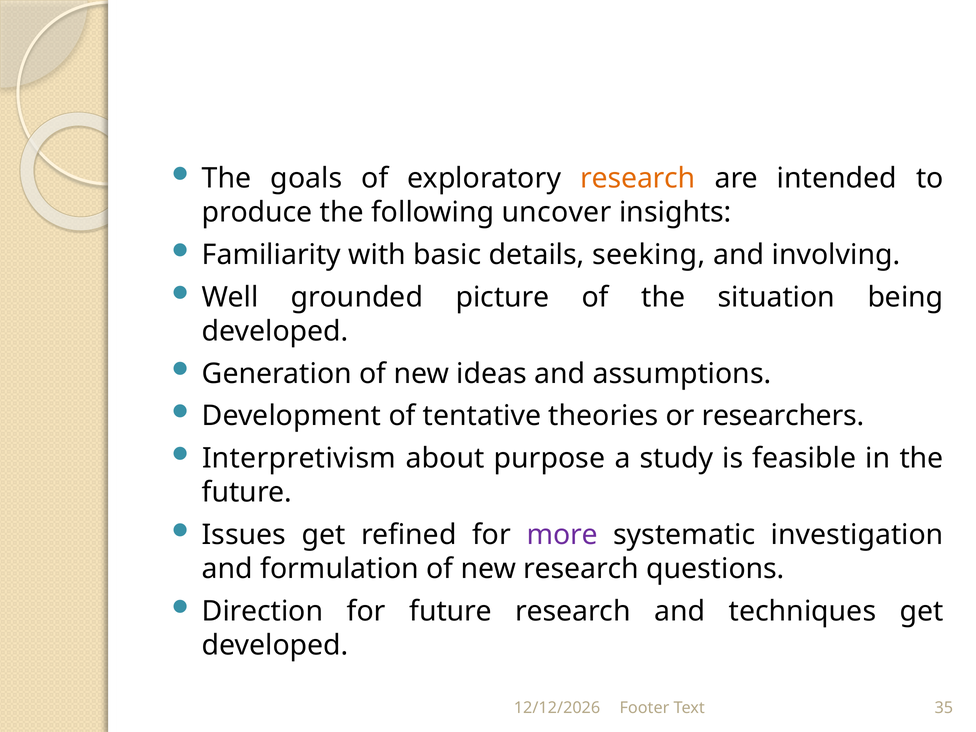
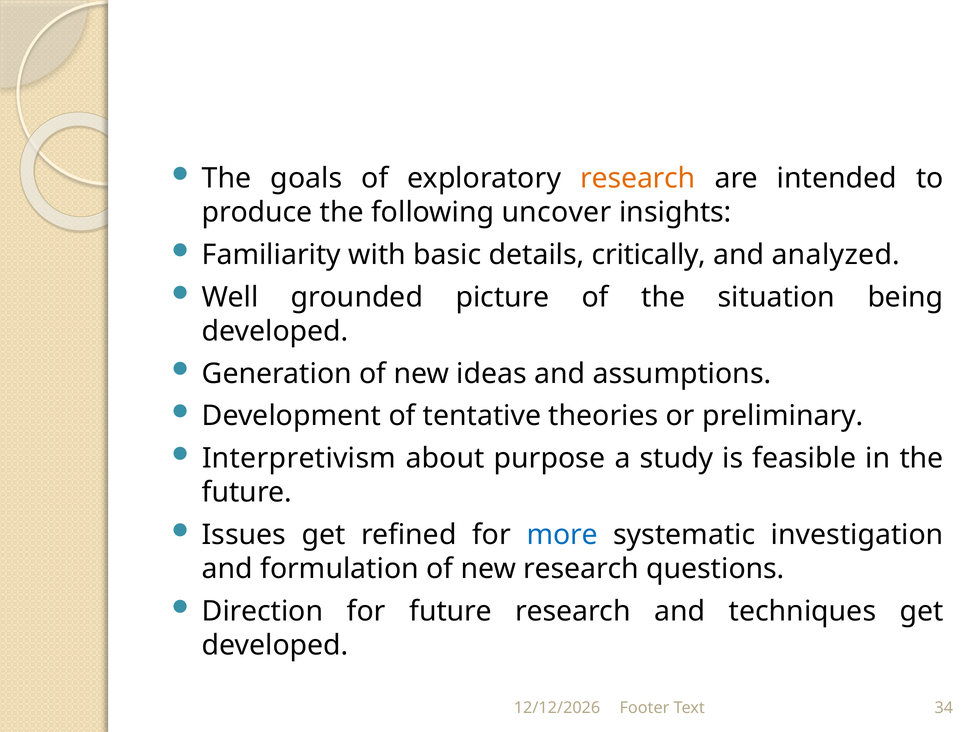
seeking: seeking -> critically (649, 255)
involving: involving -> analyzed (836, 255)
researchers: researchers -> preliminary (783, 416)
more colour: purple -> blue (562, 535)
35: 35 -> 34 (944, 708)
